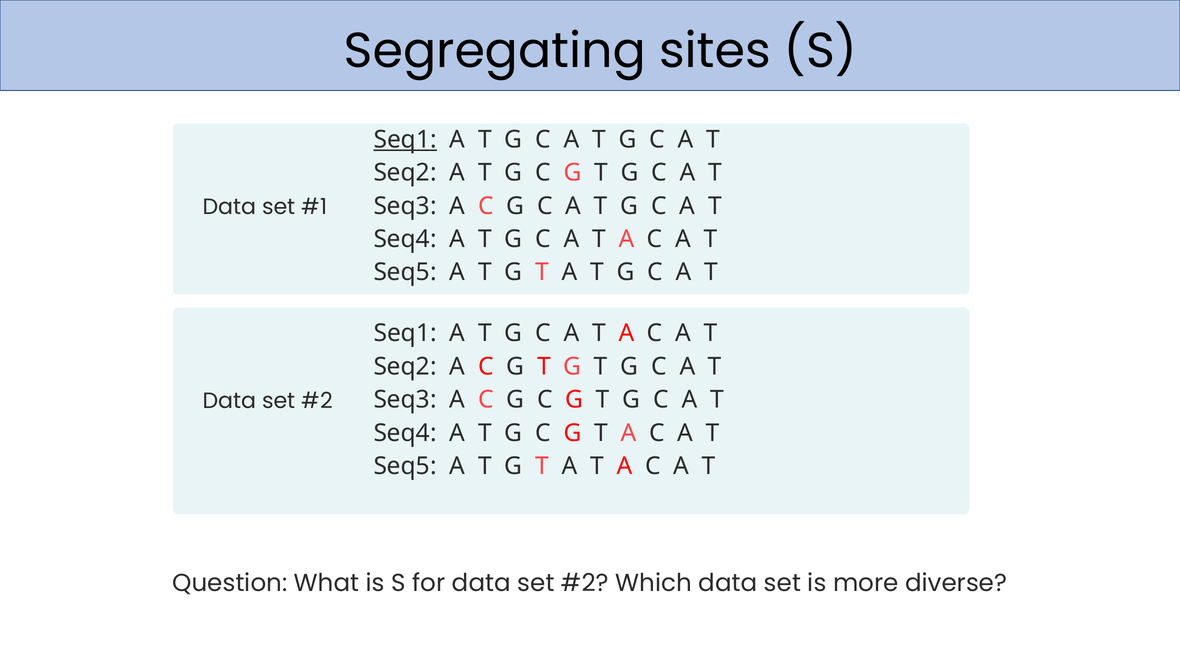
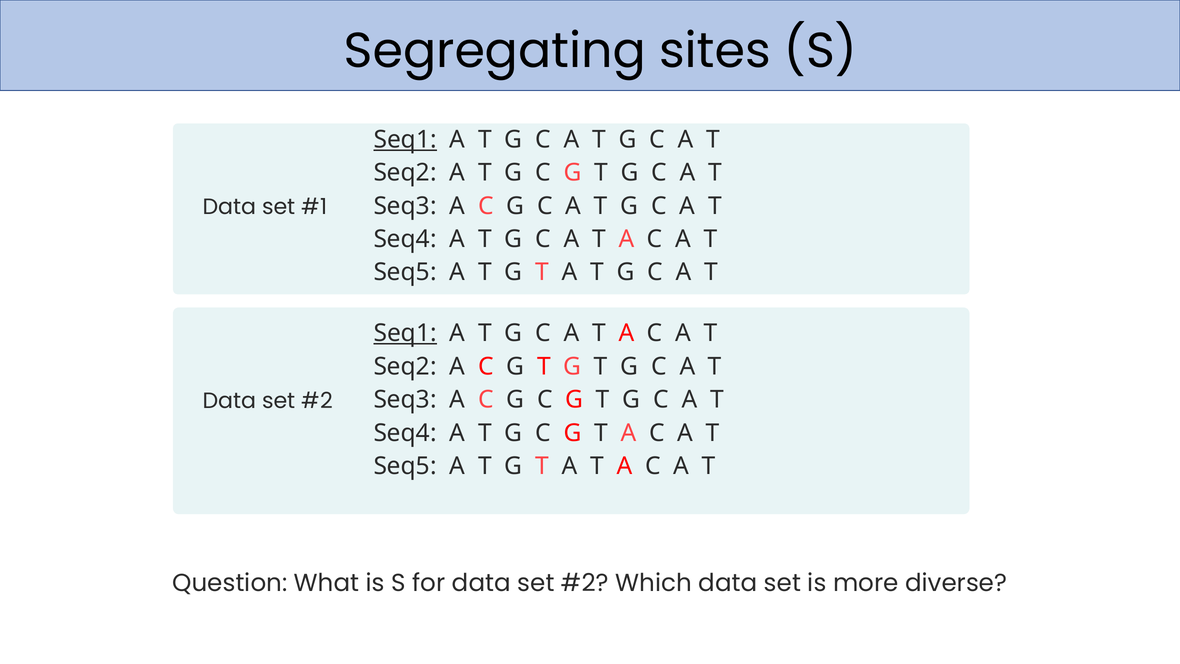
Seq1 underline: none -> present (405, 333)
